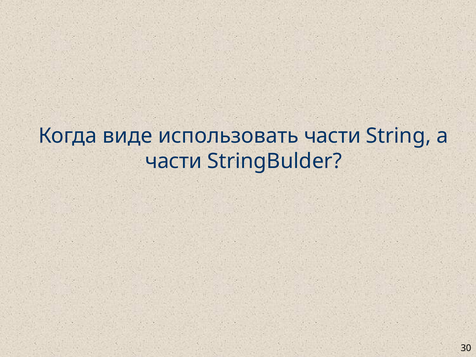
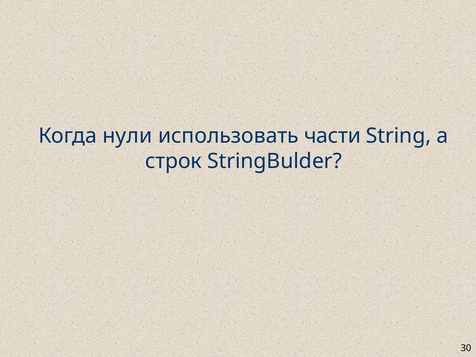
виде: виде -> нули (127, 136)
части: части -> строк (173, 161)
